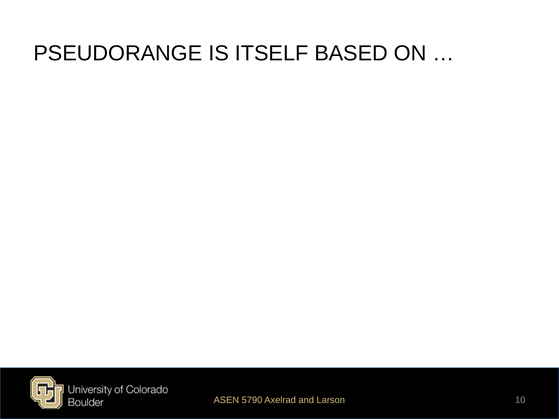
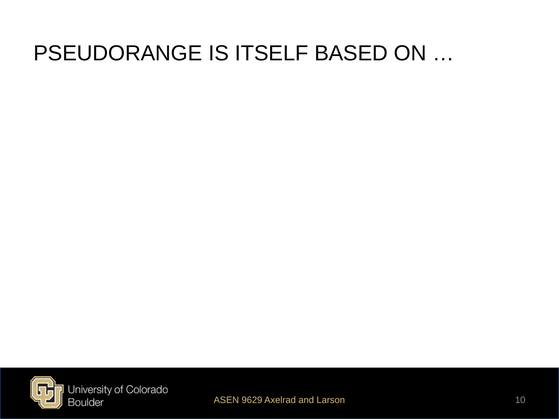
5790: 5790 -> 9629 (252, 400)
